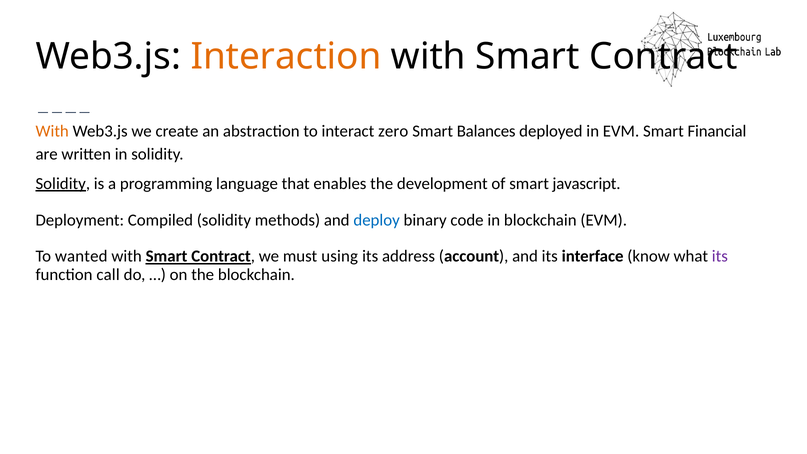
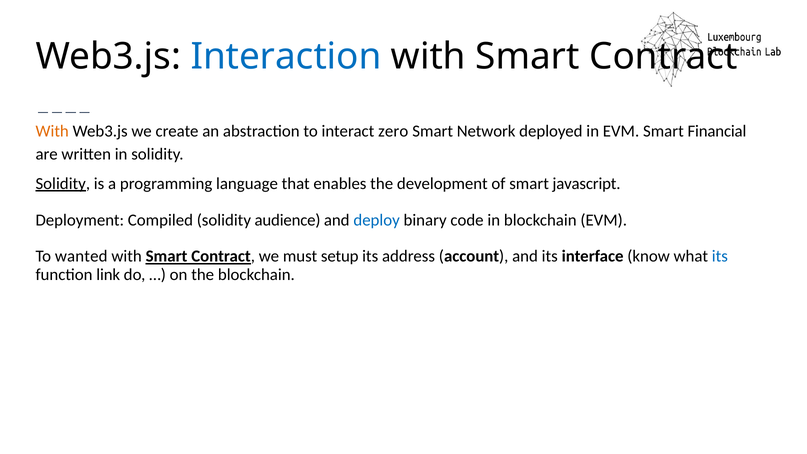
Interaction colour: orange -> blue (286, 56)
Balances: Balances -> Network (486, 131)
methods: methods -> audience (288, 220)
using: using -> setup (340, 256)
its colour: purple -> blue (720, 256)
call: call -> link (108, 274)
